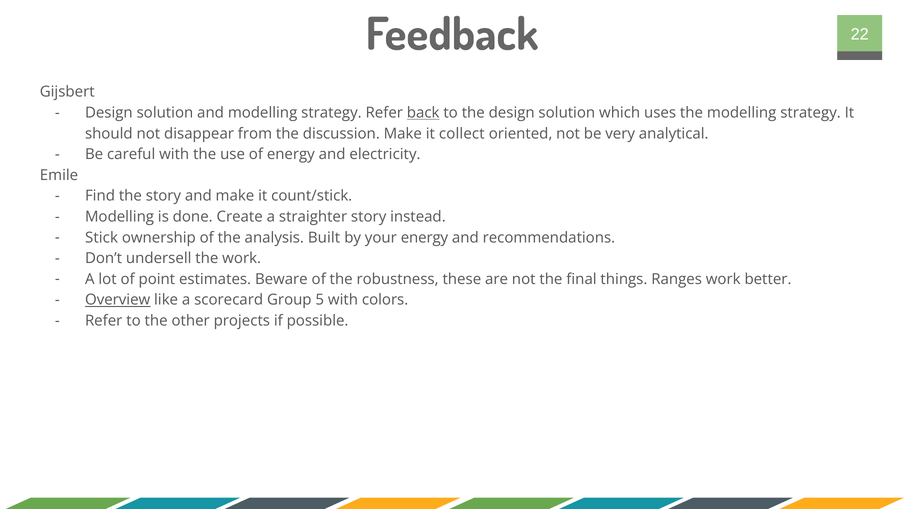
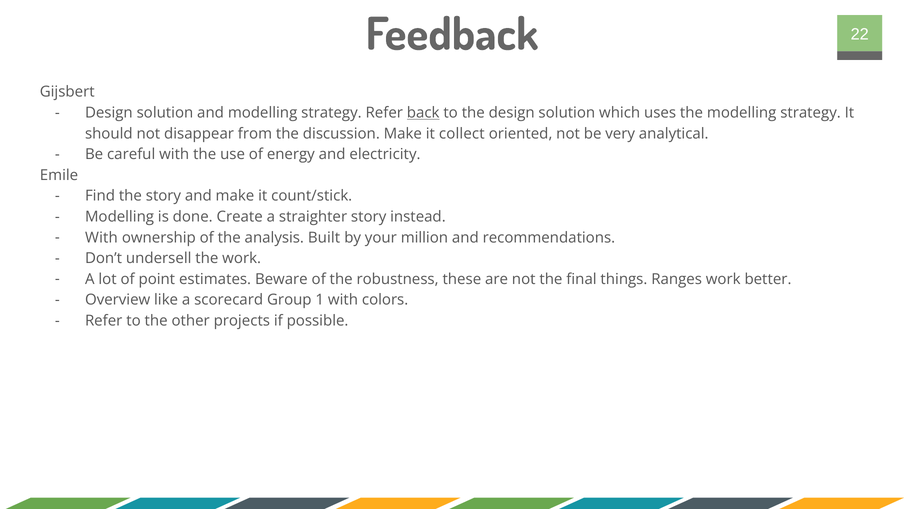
Stick: Stick -> With (101, 237)
your energy: energy -> million (424, 237)
Overview underline: present -> none (118, 300)
5: 5 -> 1 (320, 300)
